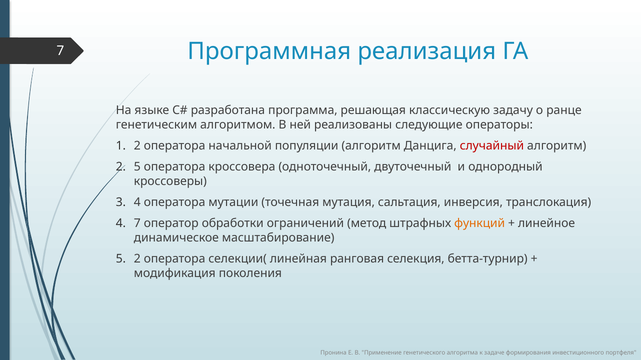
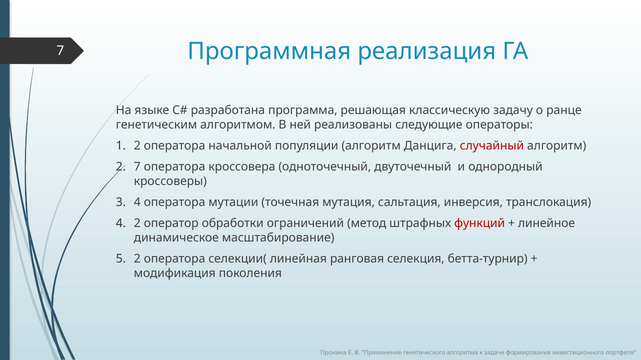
2 5: 5 -> 7 (137, 167)
4 7: 7 -> 2 (137, 224)
функций colour: orange -> red (480, 224)
